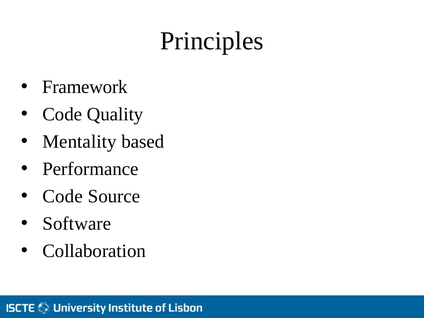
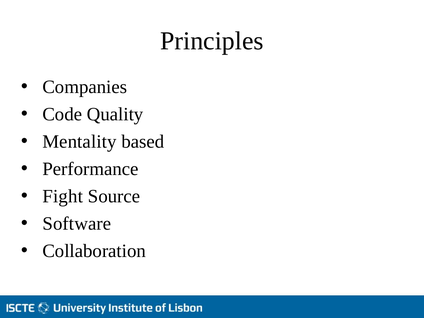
Framework: Framework -> Companies (85, 87)
Code: Code -> Fight (63, 196)
